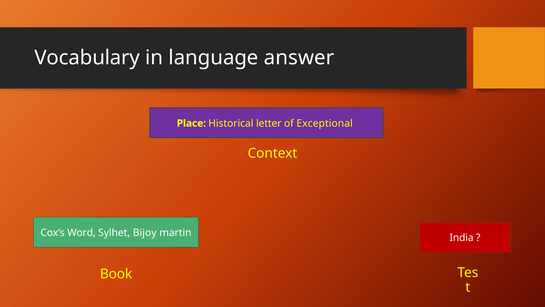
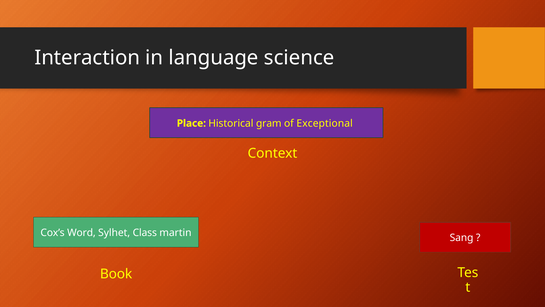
Vocabulary: Vocabulary -> Interaction (87, 58)
answer: answer -> science (299, 58)
letter: letter -> gram (269, 123)
Bijoy: Bijoy -> Class (145, 233)
India: India -> Sang (462, 238)
